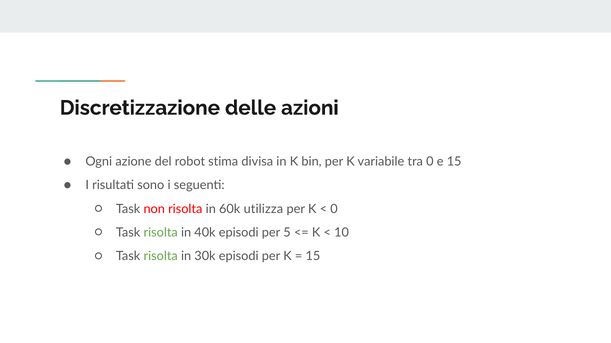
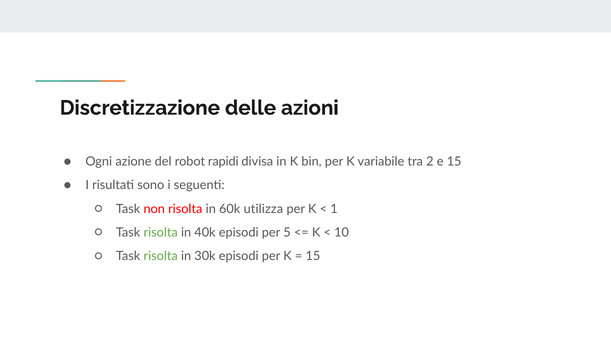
stima: stima -> rapidi (223, 162)
tra 0: 0 -> 2 (430, 162)
0: 0 -> 1 (334, 209)
